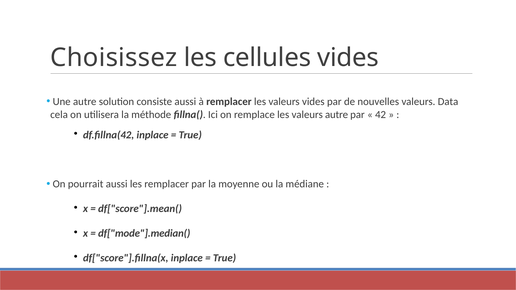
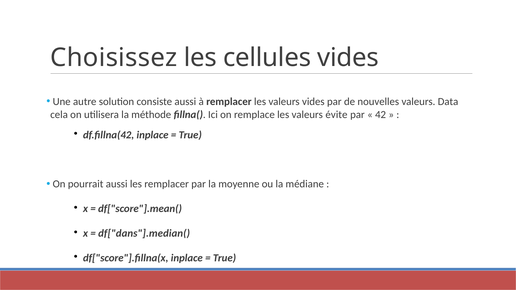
valeurs autre: autre -> évite (336, 115)
df["mode"].median(: df["mode"].median( -> df["dans"].median( (144, 234)
